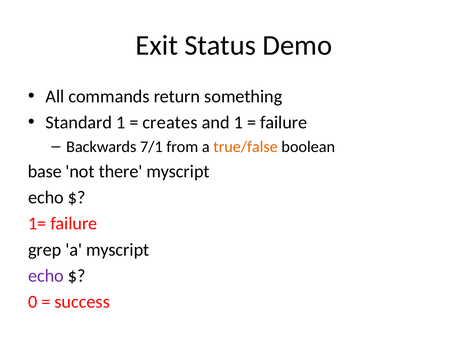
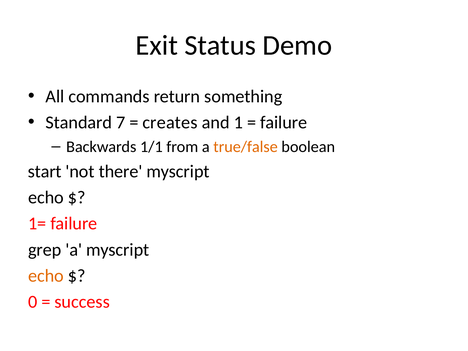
Standard 1: 1 -> 7 (121, 122)
7/1: 7/1 -> 1/1 (151, 147)
base: base -> start (45, 172)
echo colour: purple -> orange (46, 276)
